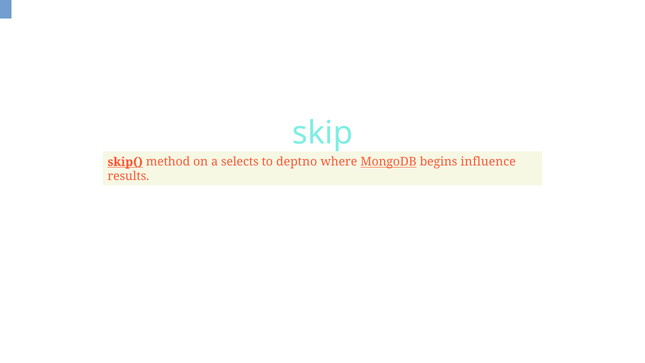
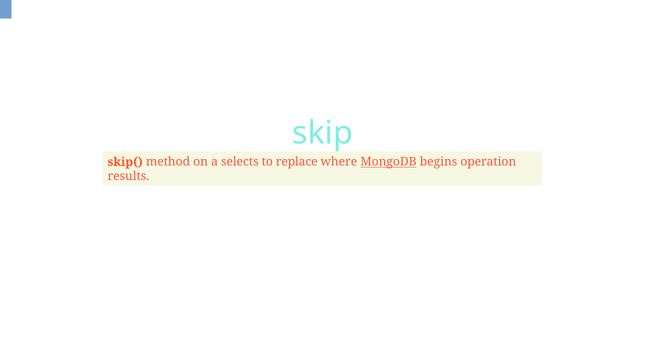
skip( underline: present -> none (125, 162)
deptno: deptno -> replace (297, 162)
influence: influence -> operation (488, 162)
